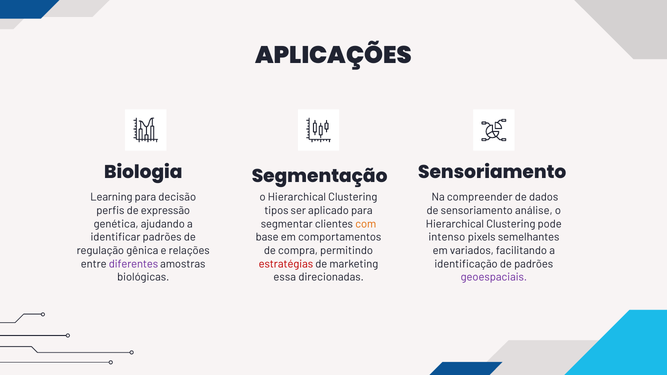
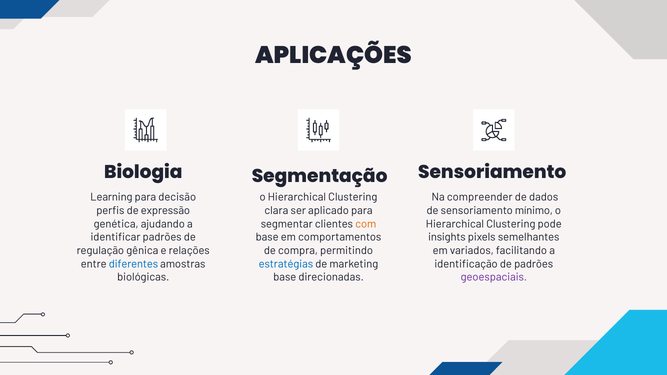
tipos: tipos -> clara (276, 211)
análise: análise -> mínimo (534, 211)
intenso: intenso -> insights (447, 237)
diferentes colour: purple -> blue (133, 264)
estratégias colour: red -> blue (286, 264)
essa: essa -> base (285, 277)
